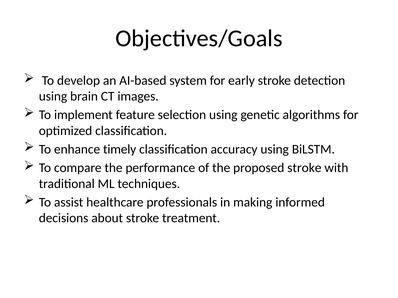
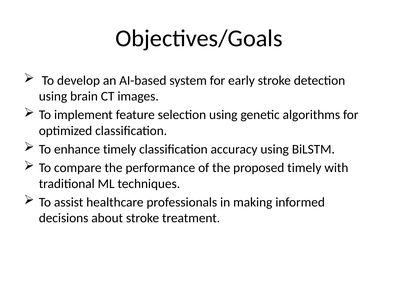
proposed stroke: stroke -> timely (304, 168)
